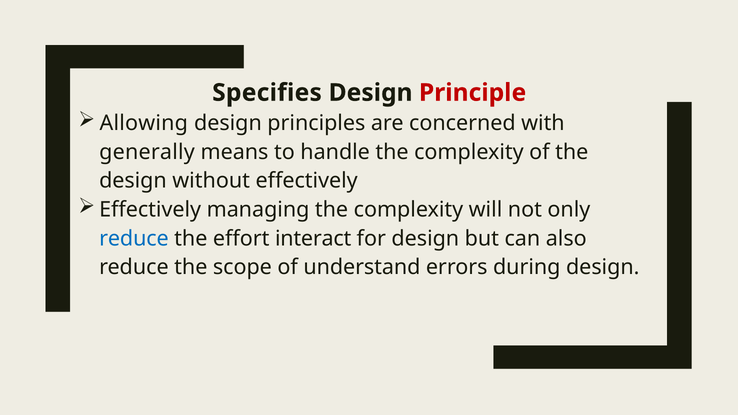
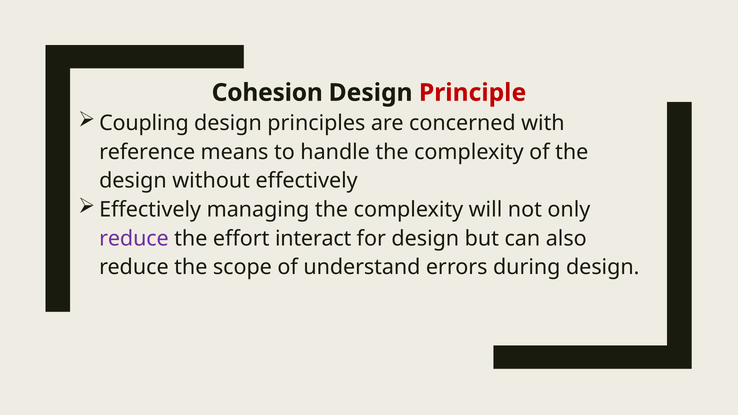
Specifies: Specifies -> Cohesion (267, 93)
Allowing: Allowing -> Coupling (144, 123)
generally: generally -> reference (147, 152)
reduce colour: blue -> purple (134, 239)
